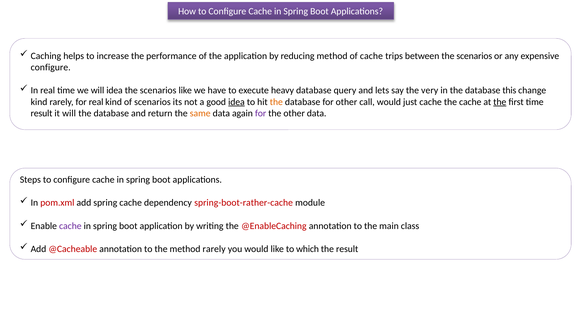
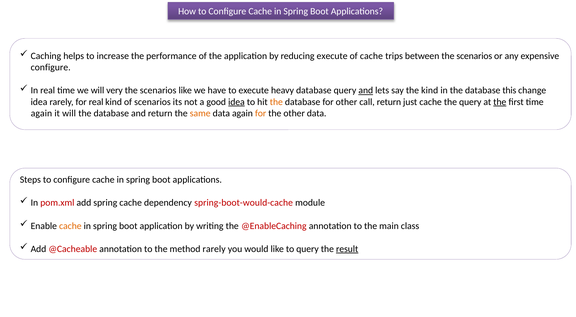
reducing method: method -> execute (332, 56)
will idea: idea -> very (114, 90)
and underline: none -> present (366, 90)
the very: very -> kind (430, 90)
kind: kind -> idea (39, 102)
call would: would -> return (389, 102)
the cache: cache -> query (470, 102)
result: result -> again (41, 113)
for colour: purple -> orange (261, 113)
spring-boot-rather-cache: spring-boot-rather-cache -> spring-boot-would-cache (244, 203)
cache colour: purple -> orange (70, 226)
to which: which -> query (308, 249)
result underline: none -> present (347, 249)
